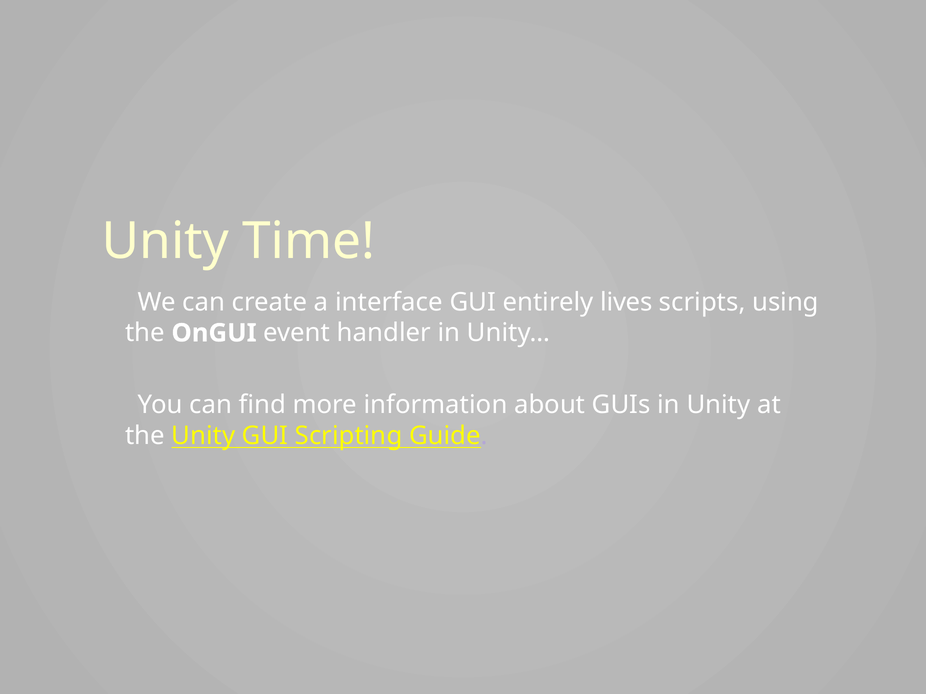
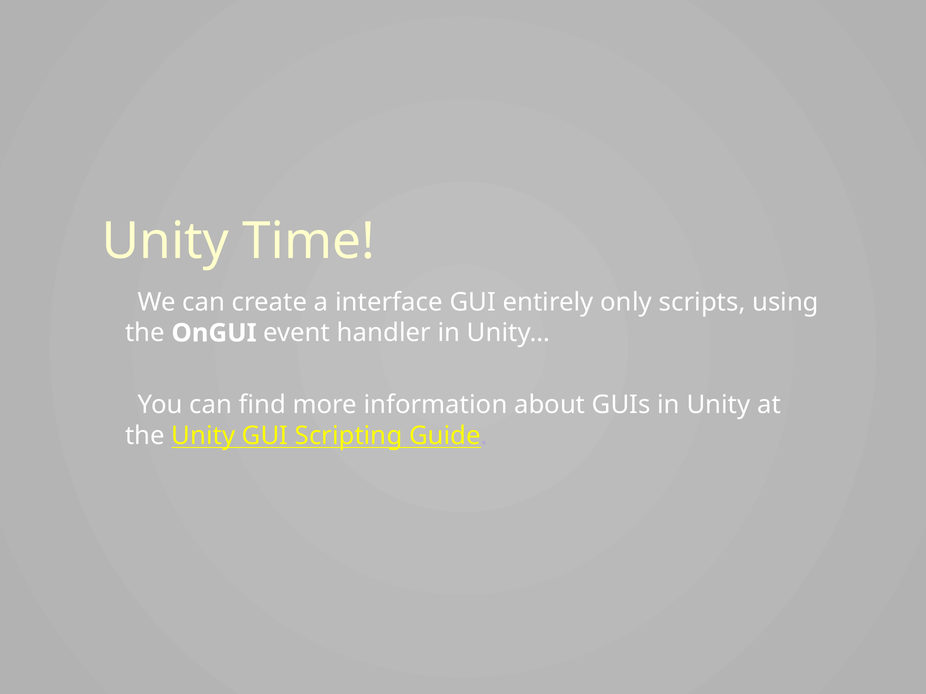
lives: lives -> only (626, 302)
